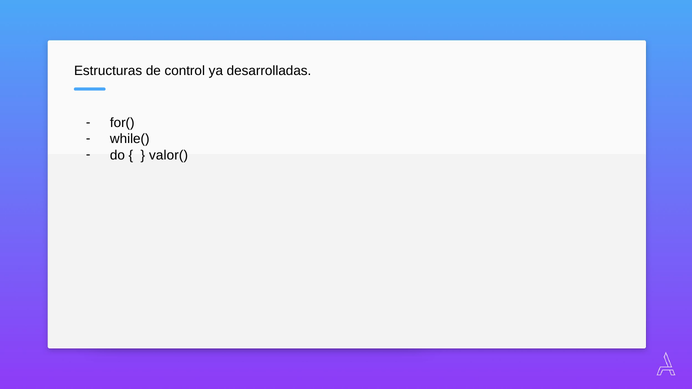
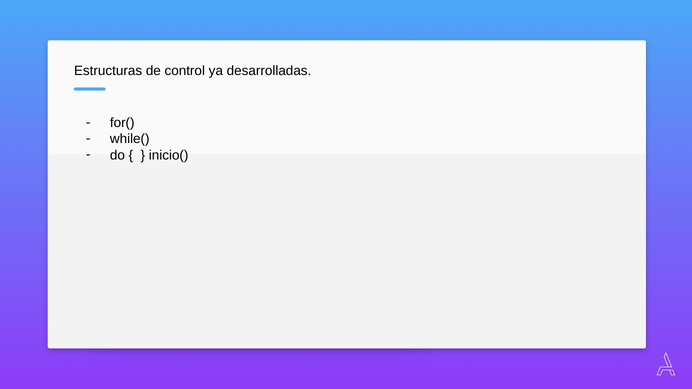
valor(: valor( -> inicio( (169, 155)
